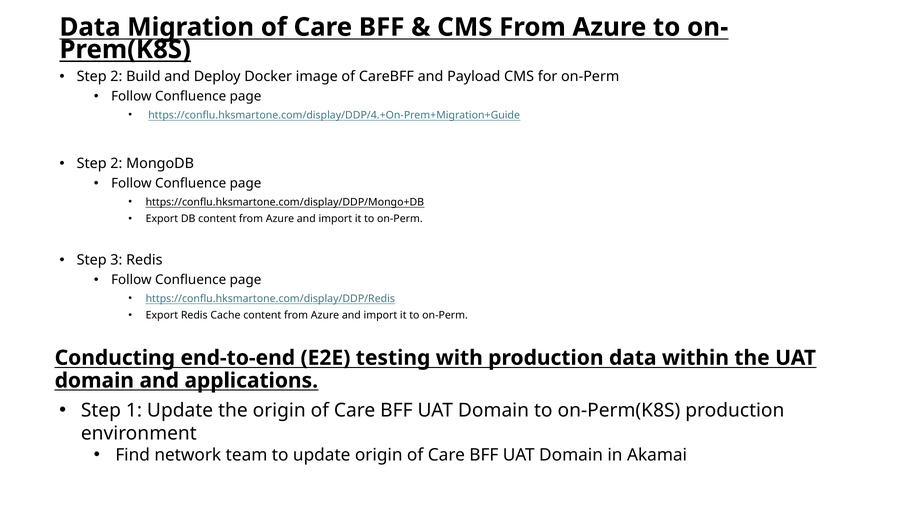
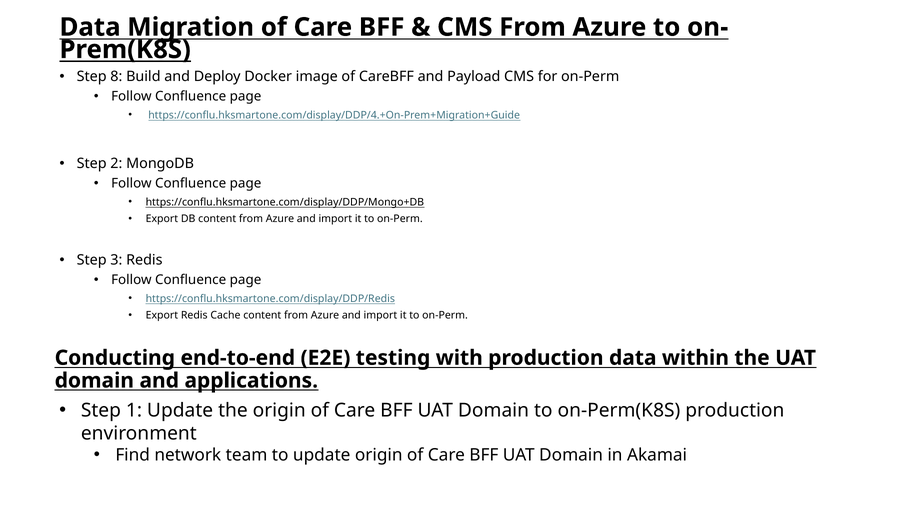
2: 2 -> 8 (116, 77)
